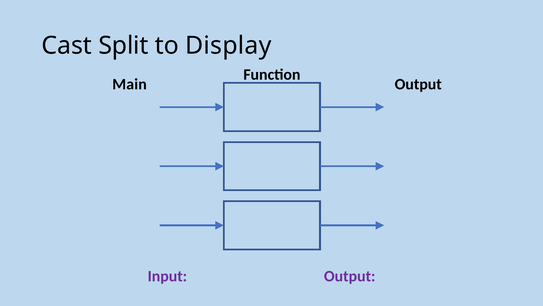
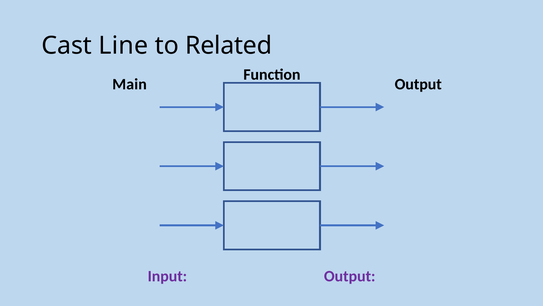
Split: Split -> Line (123, 46)
Display: Display -> Related (229, 46)
